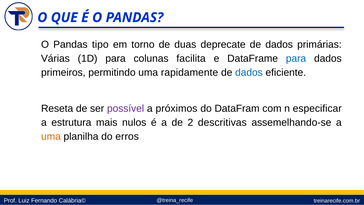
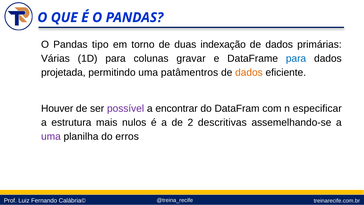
deprecate: deprecate -> indexação (223, 44)
facilita: facilita -> gravar (191, 58)
primeiros: primeiros -> projetada (63, 72)
rapidamente: rapidamente -> patâmentros (190, 72)
dados colour: blue -> orange (249, 72)
Reseta: Reseta -> Houver (57, 108)
próximos: próximos -> encontrar (177, 108)
uma colour: orange -> purple (51, 136)
